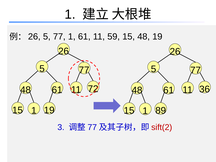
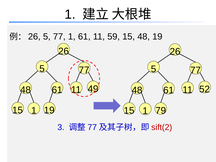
72: 72 -> 49 (93, 89)
36: 36 -> 52 (205, 89)
89: 89 -> 79 (161, 111)
